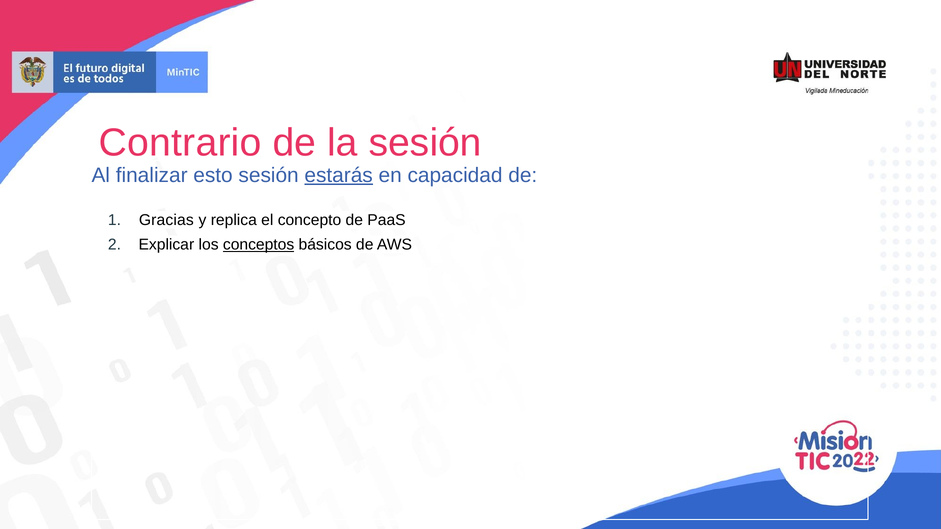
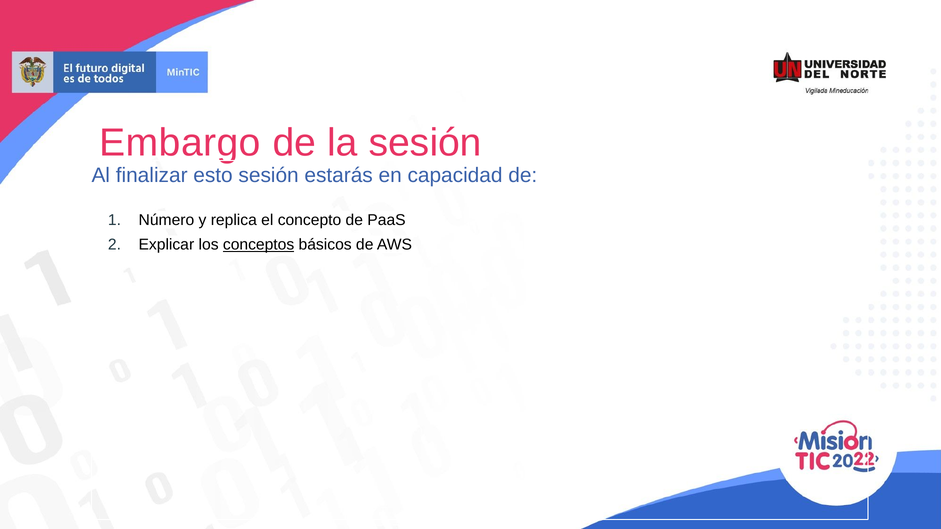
Contrario: Contrario -> Embargo (180, 143)
estarás underline: present -> none (339, 175)
Gracias: Gracias -> Número (166, 220)
